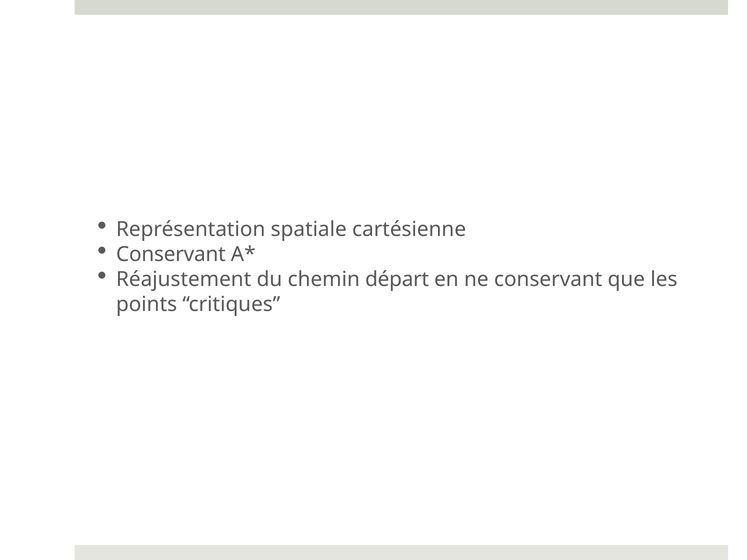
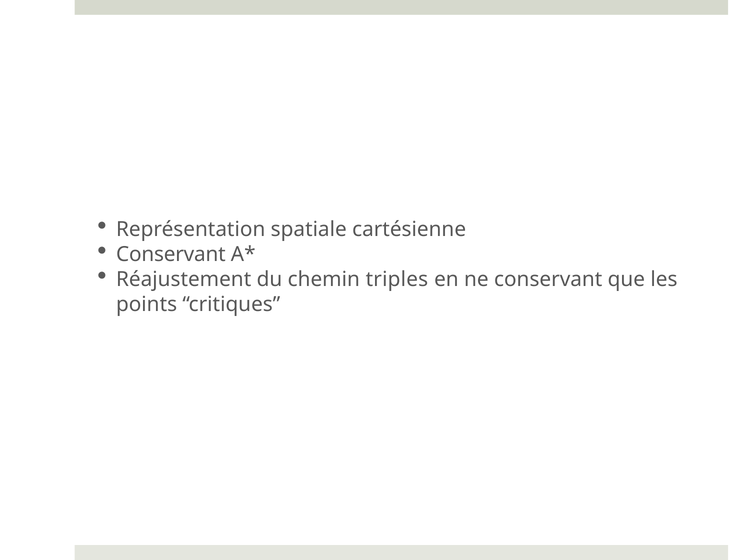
départ: départ -> triples (397, 279)
